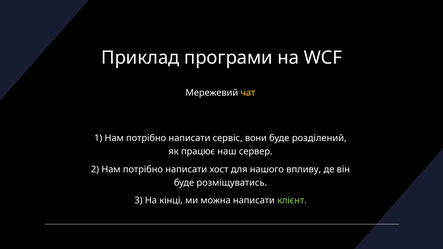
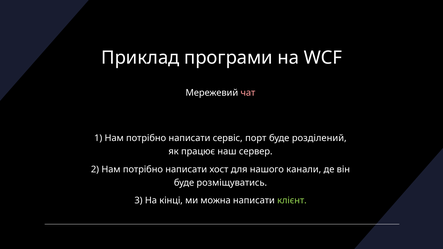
чат colour: yellow -> pink (248, 93)
вони: вони -> порт (256, 138)
впливу: впливу -> канали (304, 169)
